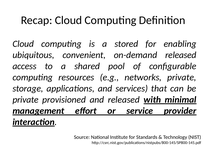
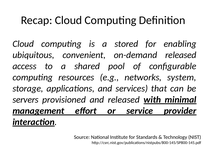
networks private: private -> system (182, 77)
private: private -> servers (26, 100)
